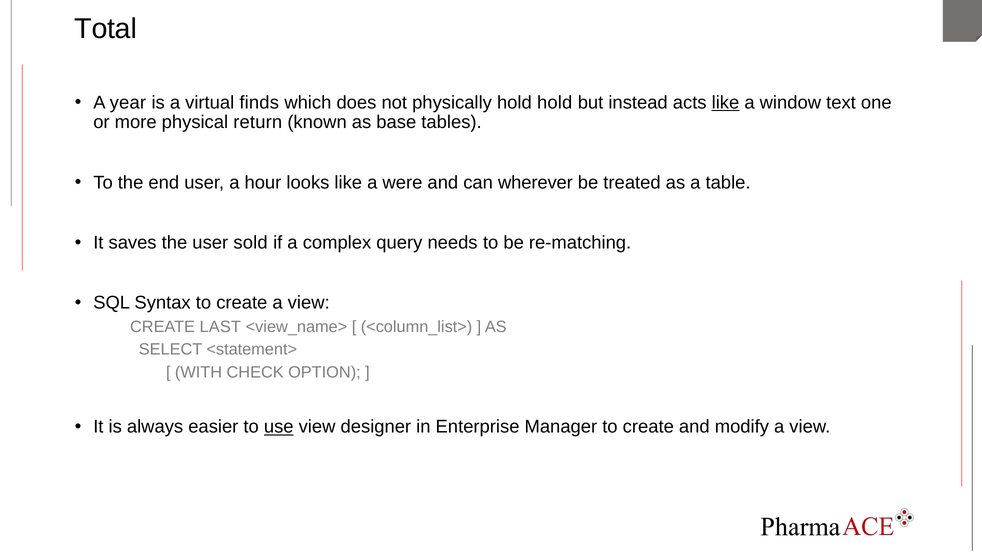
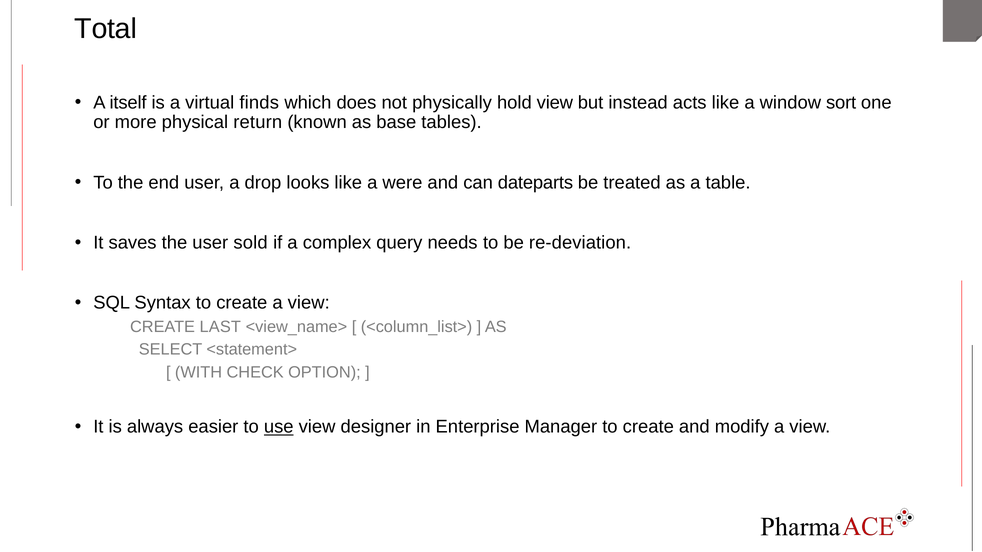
year: year -> itself (128, 103)
hold hold: hold -> view (555, 103)
like underline: present -> none (725, 103)
text: text -> sort (841, 103)
hour: hour -> drop (263, 183)
wherever: wherever -> dateparts (535, 183)
re-matching: re-matching -> re-deviation (580, 243)
